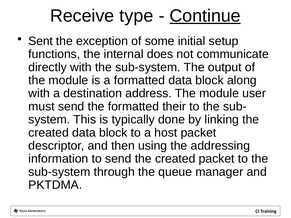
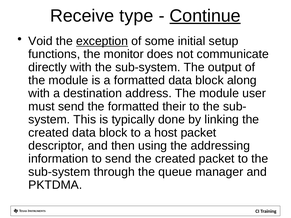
Sent: Sent -> Void (40, 41)
exception underline: none -> present (102, 41)
internal: internal -> monitor (124, 54)
